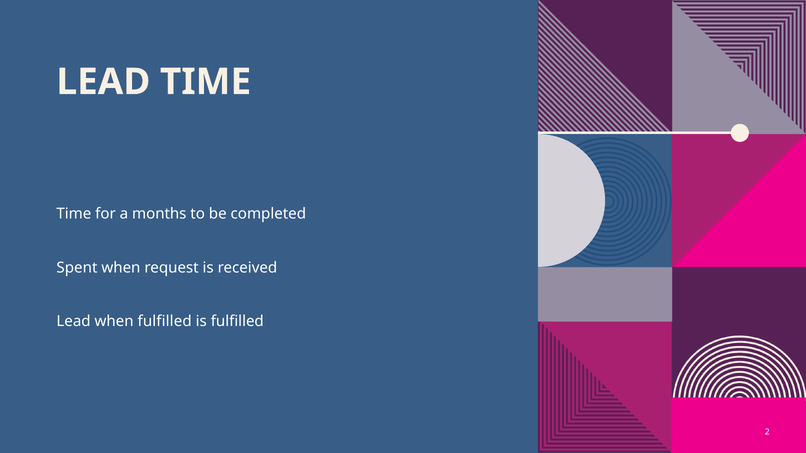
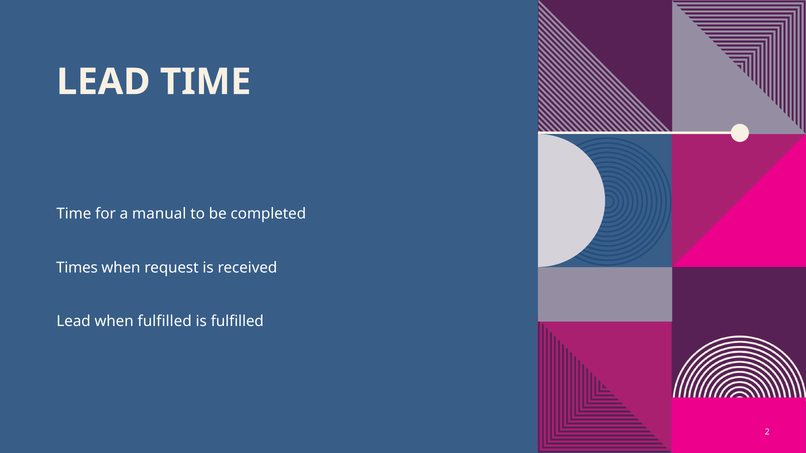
months: months -> manual (159, 214)
Spent: Spent -> Times (77, 268)
